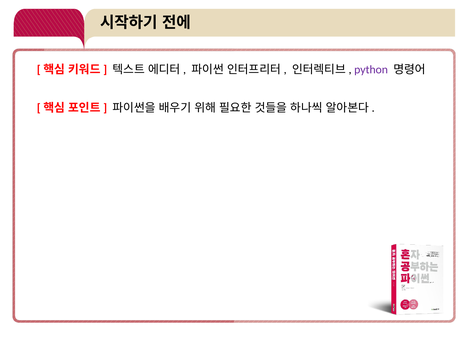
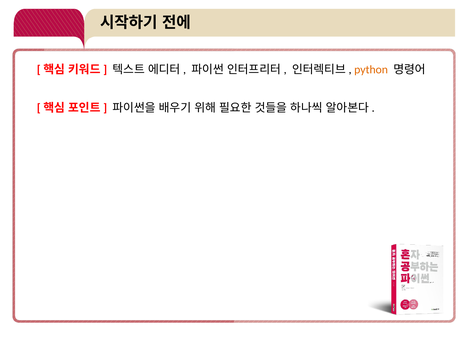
python colour: purple -> orange (371, 70)
